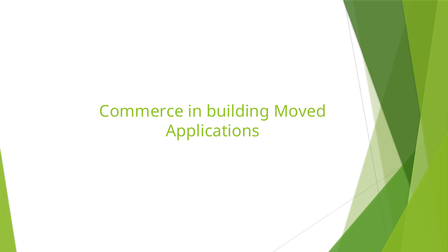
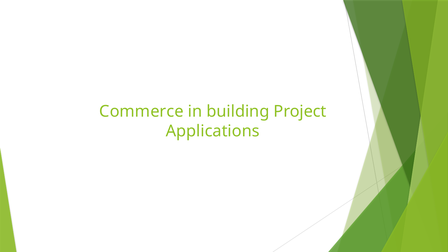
Moved: Moved -> Project (300, 111)
